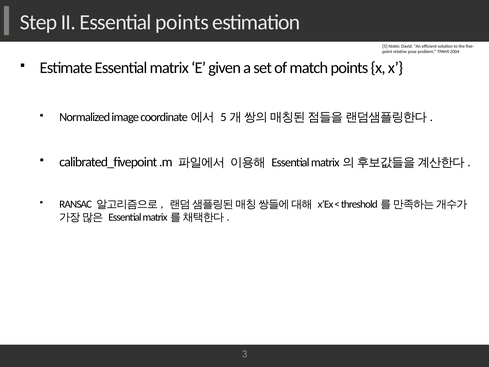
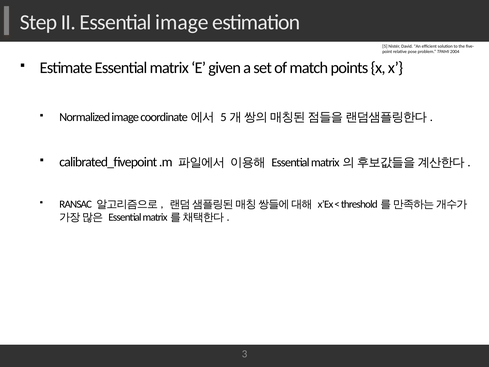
Essential points: points -> image (182, 22)
